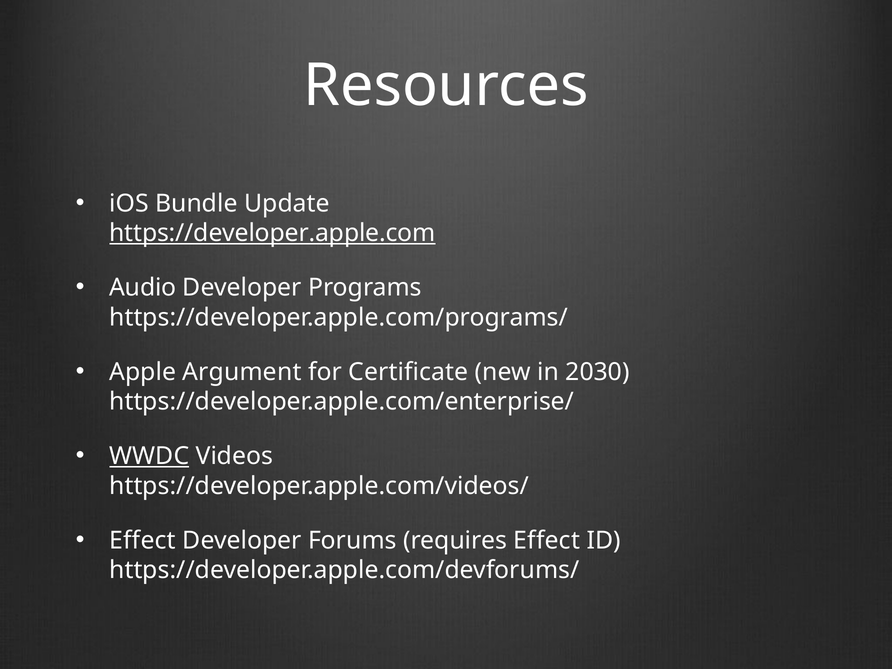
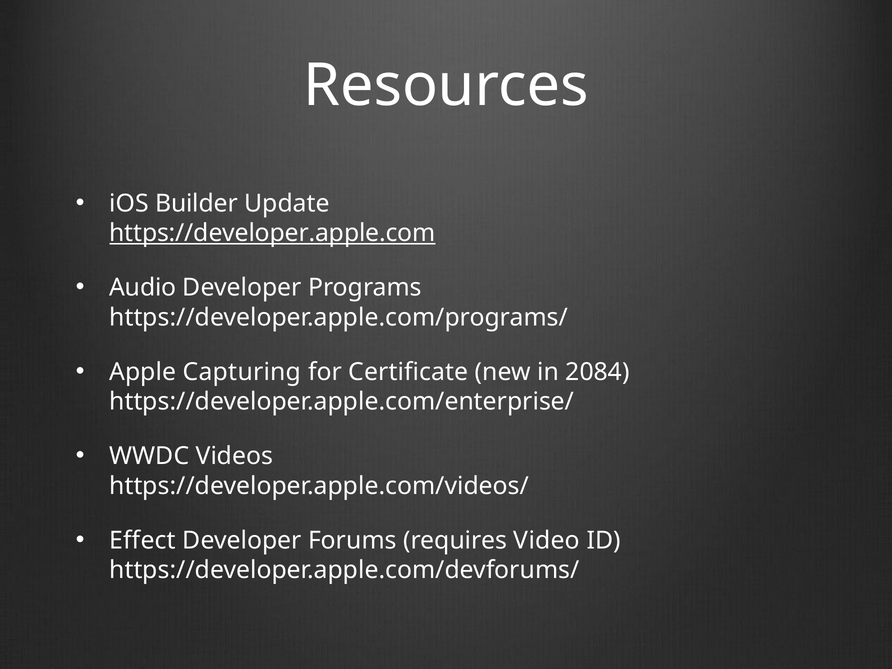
Bundle: Bundle -> Builder (196, 203)
Argument: Argument -> Capturing (242, 372)
2030: 2030 -> 2084 (597, 372)
WWDC underline: present -> none (149, 456)
requires Effect: Effect -> Video (547, 541)
